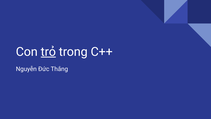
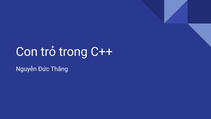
trỏ underline: present -> none (48, 52)
